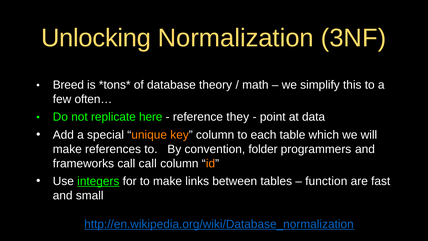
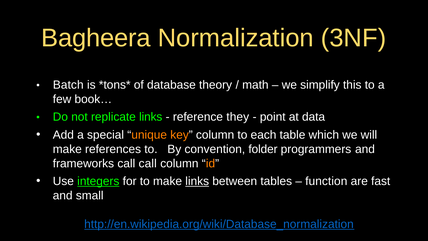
Unlocking: Unlocking -> Bagheera (96, 38)
Breed: Breed -> Batch (68, 85)
often…: often… -> book… (93, 99)
replicate here: here -> links (151, 117)
links underline: none -> present (197, 181)
